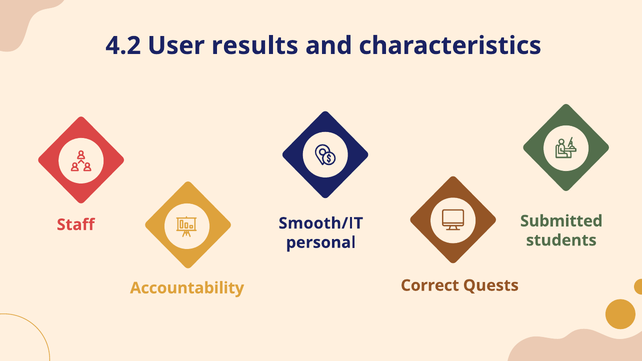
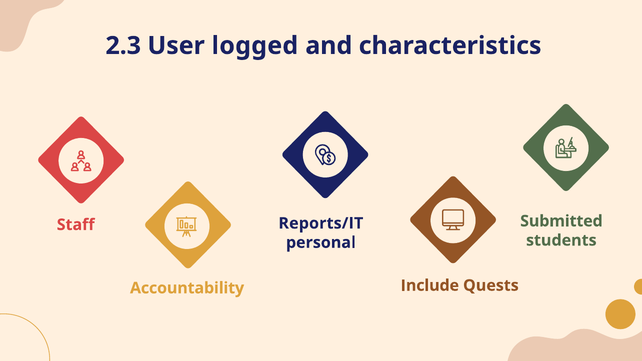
4.2: 4.2 -> 2.3 (123, 46)
results: results -> logged (255, 46)
Smooth/IT: Smooth/IT -> Reports/IT (321, 223)
Correct: Correct -> Include (430, 286)
